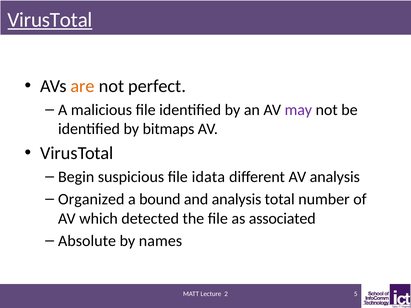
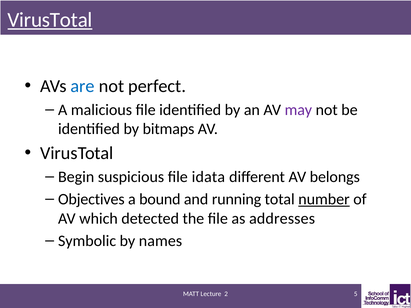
are colour: orange -> blue (83, 86)
AV analysis: analysis -> belongs (335, 177)
Organized: Organized -> Objectives (91, 199)
and analysis: analysis -> running (237, 199)
number underline: none -> present (324, 199)
associated: associated -> addresses (282, 219)
Absolute: Absolute -> Symbolic (87, 241)
